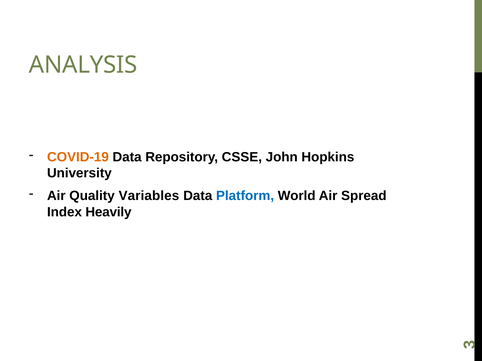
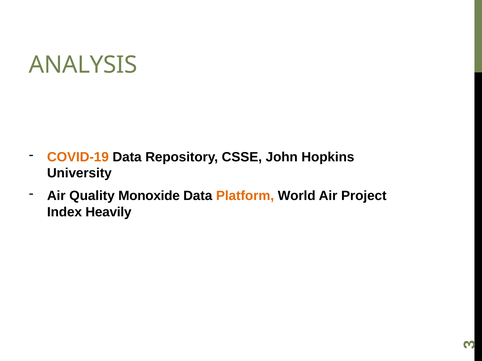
Variables: Variables -> Monoxide (149, 196)
Platform colour: blue -> orange (245, 196)
Spread: Spread -> Project (364, 196)
